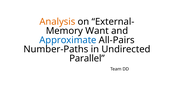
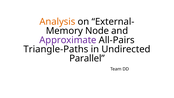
Want: Want -> Node (97, 31)
Approximate colour: blue -> purple (68, 40)
Number-Paths: Number-Paths -> Triangle-Paths (56, 49)
